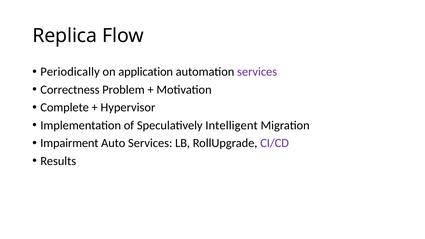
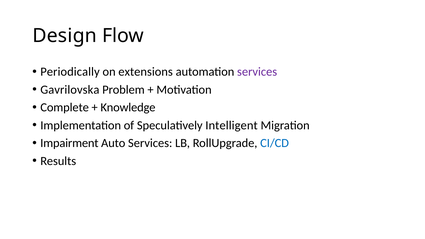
Replica: Replica -> Design (65, 36)
application: application -> extensions (146, 72)
Correctness: Correctness -> Gavrilovska (70, 90)
Hypervisor: Hypervisor -> Knowledge (128, 107)
CI/CD colour: purple -> blue (275, 143)
